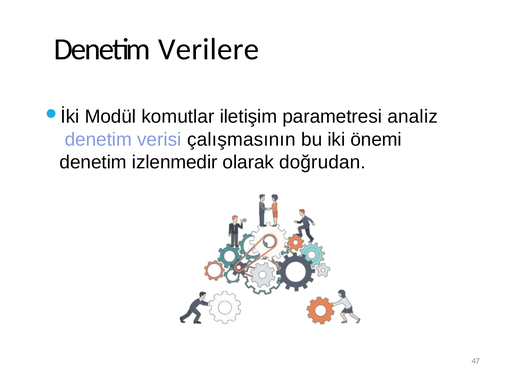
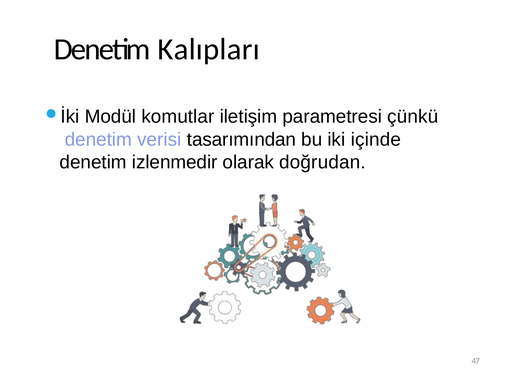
Verilere: Verilere -> Kalıpları (209, 49)
analiz: analiz -> çünkü (413, 117)
çalışmasının: çalışmasının -> tasarımından (242, 139)
önemi: önemi -> içinde (376, 139)
